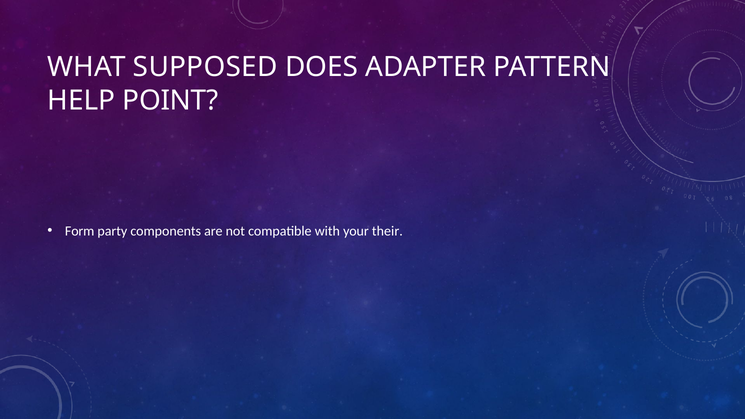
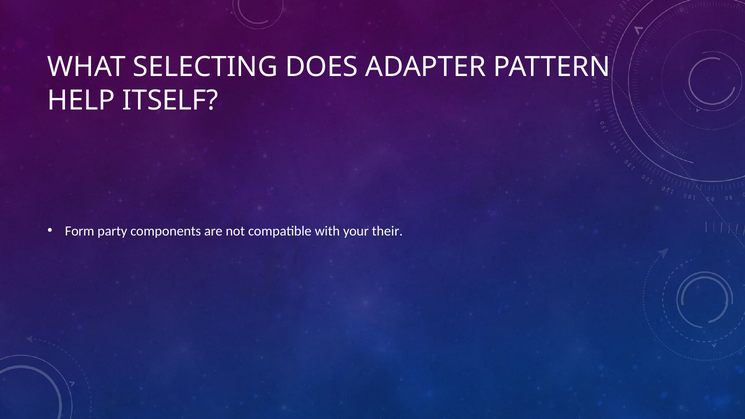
SUPPOSED: SUPPOSED -> SELECTING (205, 67)
POINT: POINT -> ITSELF (170, 100)
